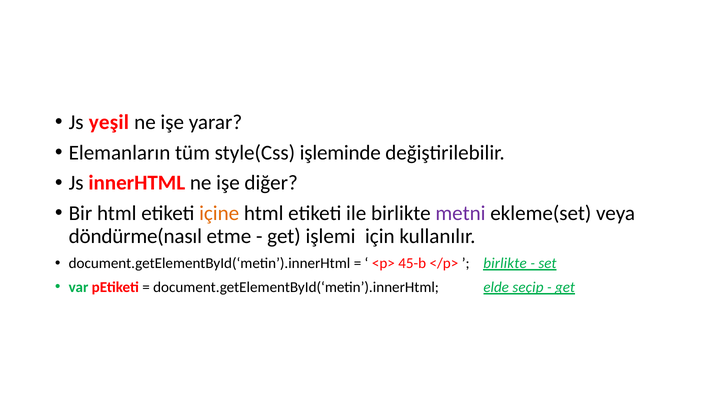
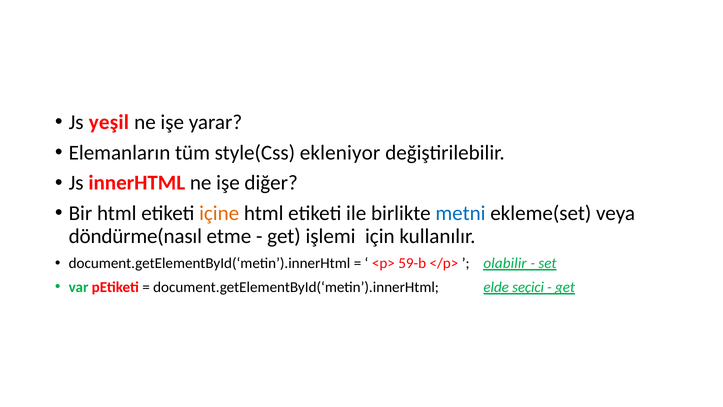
işleminde: işleminde -> ekleniyor (340, 153)
metni colour: purple -> blue (460, 213)
45-b: 45-b -> 59-b (412, 263)
birlikte: birlikte -> olabilir (505, 263)
seçip: seçip -> seçici (528, 287)
